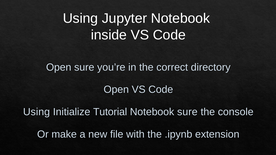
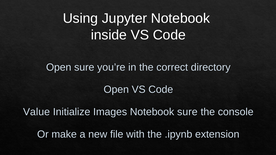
Using: Using -> Value (36, 112)
Tutorial: Tutorial -> Images (110, 112)
